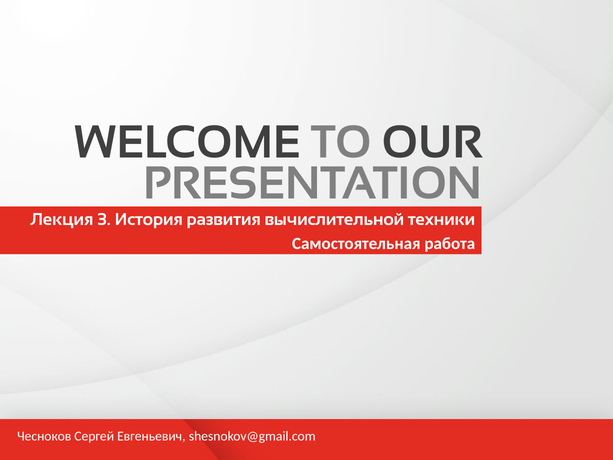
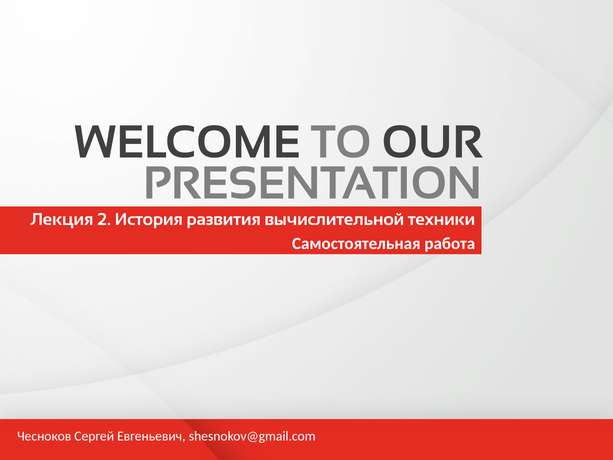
3: 3 -> 2 (104, 219)
